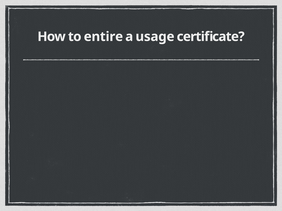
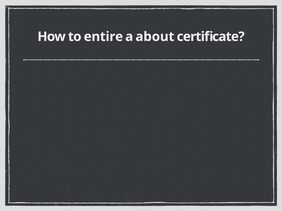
usage: usage -> about (155, 37)
